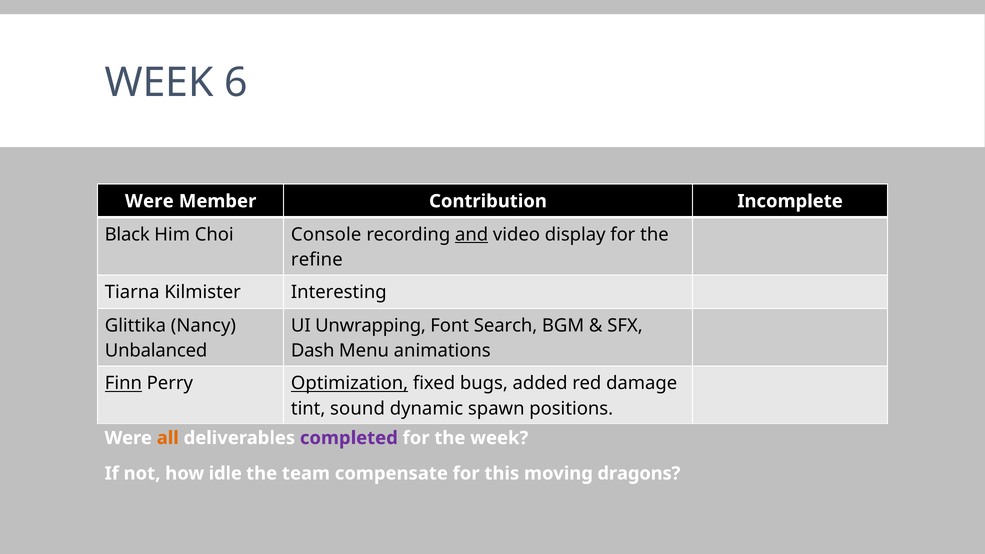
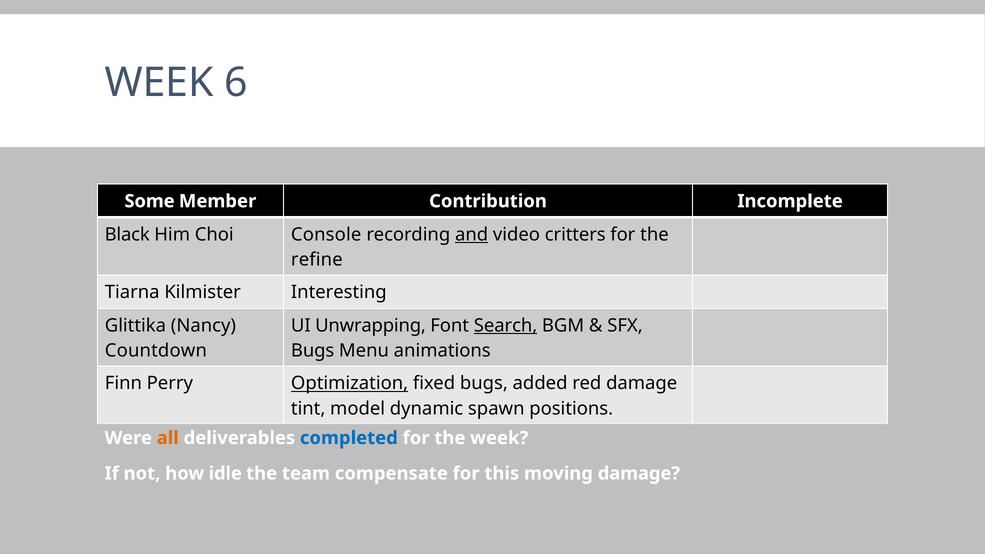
Were: Were -> Some (150, 201)
display: display -> critters (575, 235)
Search underline: none -> present (506, 326)
Unbalanced: Unbalanced -> Countdown (156, 351)
Dash: Dash -> Bugs (313, 351)
Finn underline: present -> none (123, 383)
sound: sound -> model (358, 409)
completed colour: purple -> blue (349, 438)
moving dragons: dragons -> damage (639, 473)
